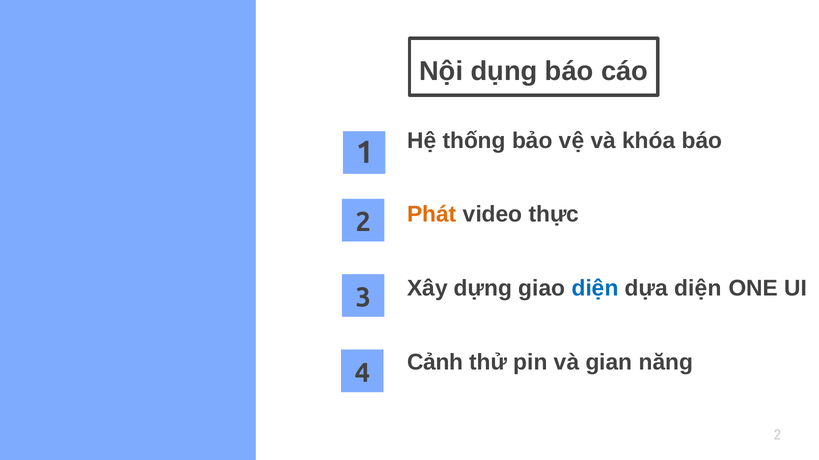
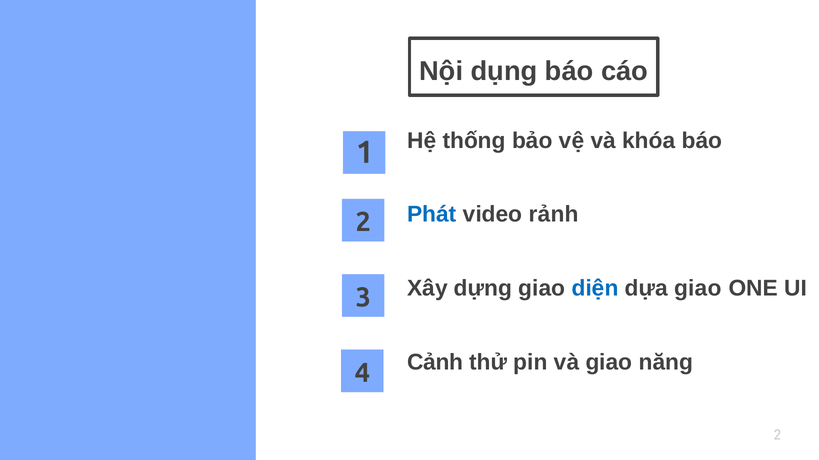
Phát colour: orange -> blue (432, 215)
thực: thực -> rảnh (554, 215)
dựa diện: diện -> giao (698, 289)
và gian: gian -> giao (609, 363)
